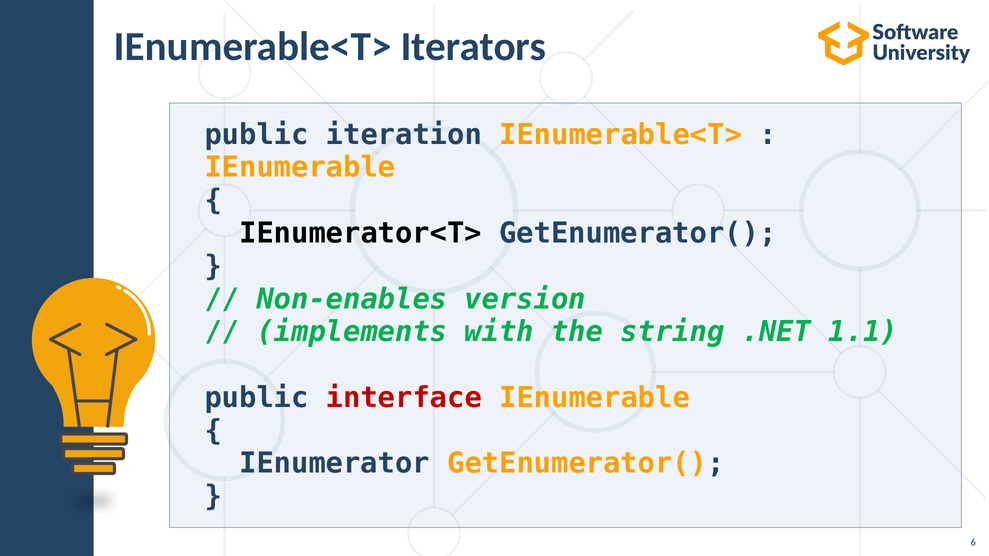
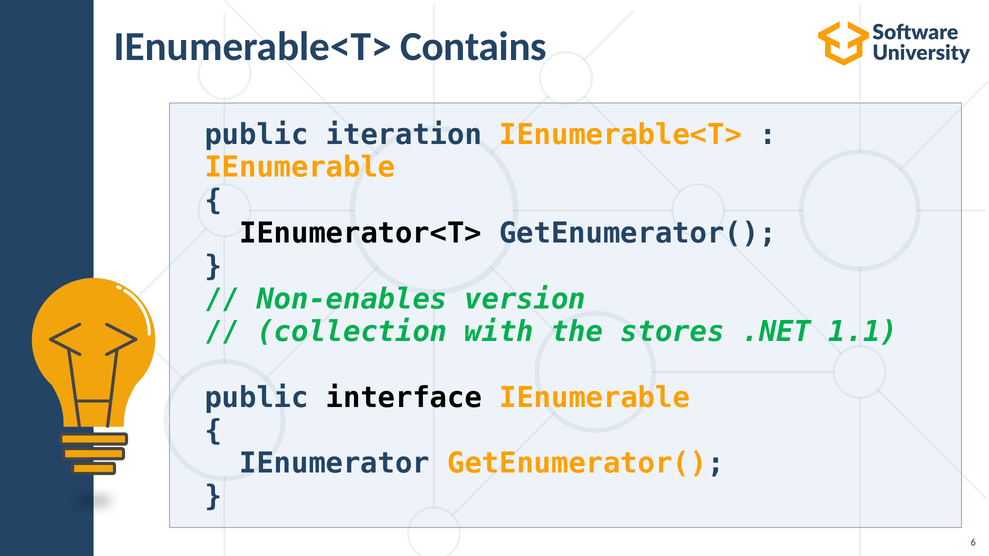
Iterators: Iterators -> Contains (473, 47)
implements: implements -> collection (352, 332)
string: string -> stores (672, 332)
interface colour: red -> black (404, 398)
